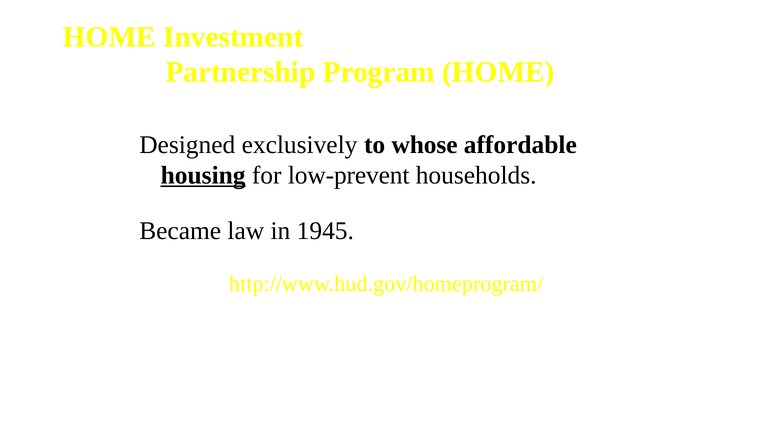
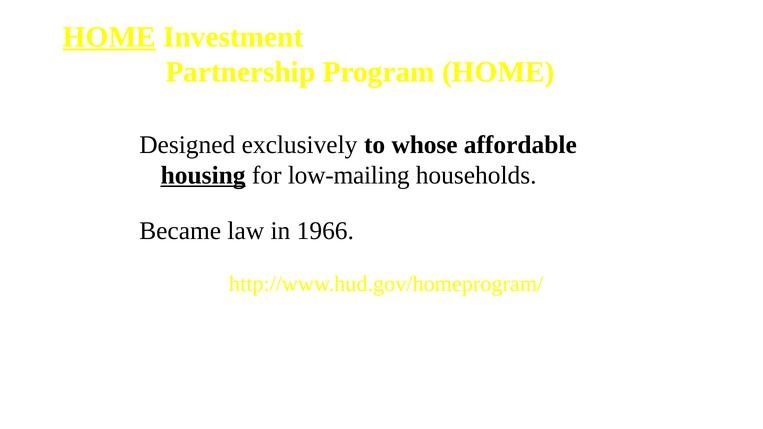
HOME underline: none -> present (109, 37)
low-prevent: low-prevent -> low-mailing (349, 175)
1945: 1945 -> 1966 (325, 231)
